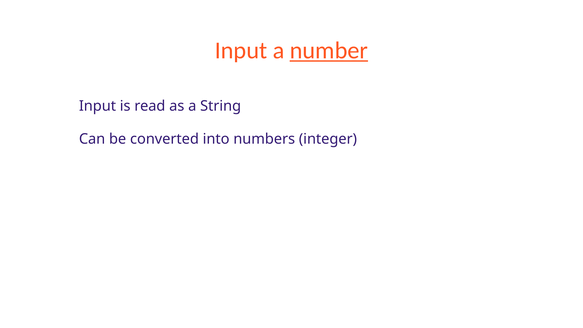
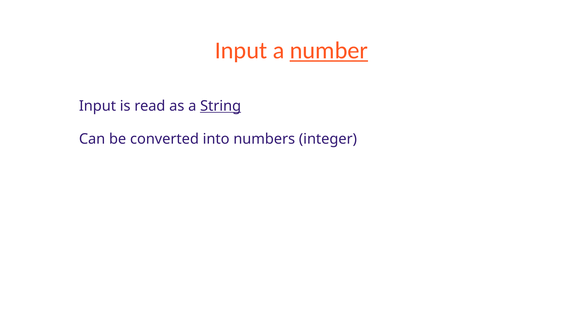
String underline: none -> present (221, 106)
